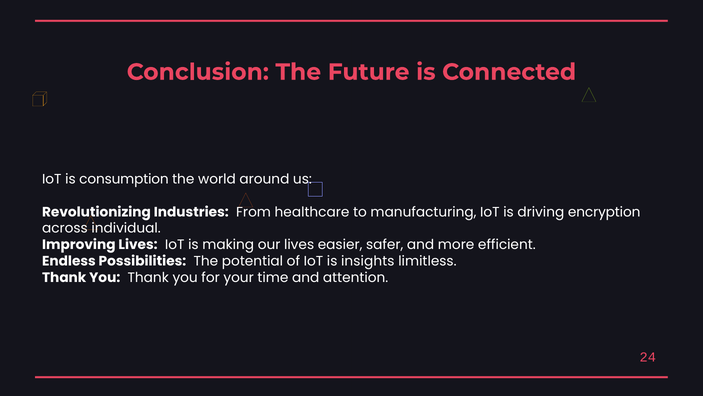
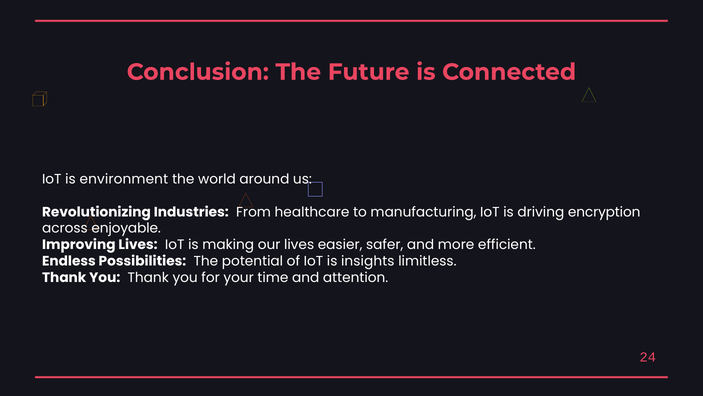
consumption: consumption -> environment (124, 179)
individual: individual -> enjoyable (126, 228)
